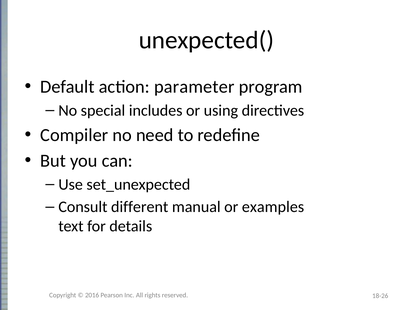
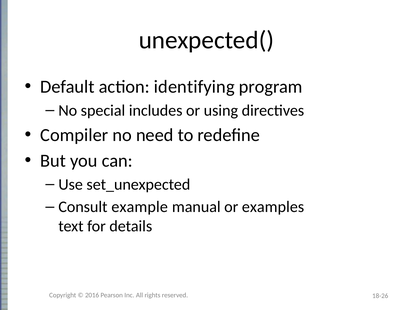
parameter: parameter -> identifying (194, 87)
different: different -> example (140, 207)
